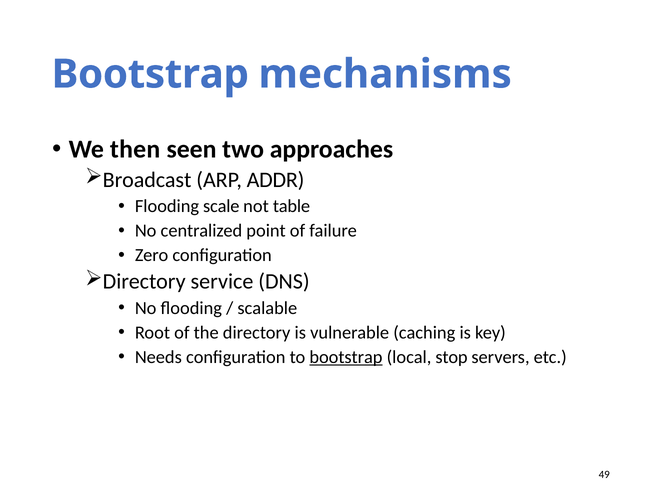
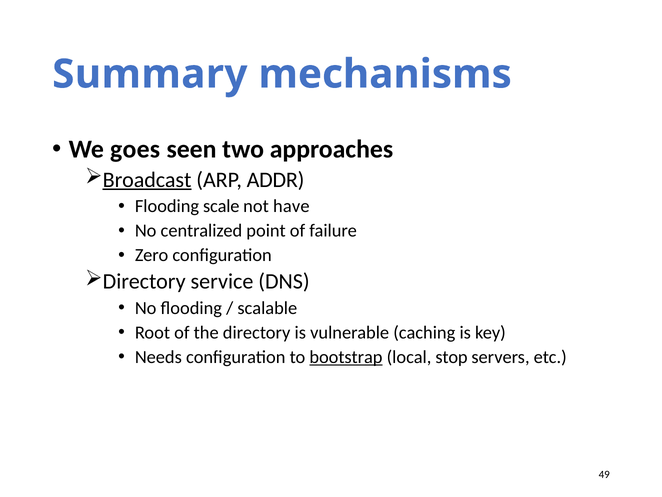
Bootstrap: Bootstrap -> Summary (150, 74)
then: then -> goes (135, 149)
Broadcast underline: none -> present (147, 180)
table: table -> have (291, 206)
